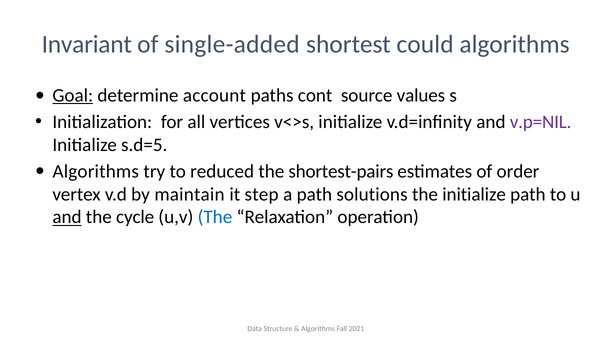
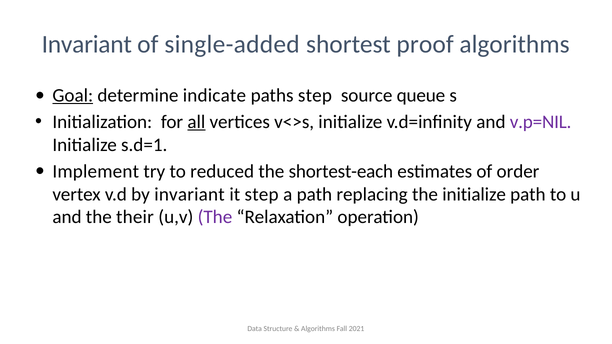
could: could -> proof (425, 44)
account: account -> indicate (214, 95)
paths cont: cont -> step (315, 95)
values: values -> queue (421, 95)
all underline: none -> present (196, 122)
s.d=5: s.d=5 -> s.d=1 (144, 145)
Algorithms: Algorithms -> Implement (96, 171)
shortest-pairs: shortest-pairs -> shortest-each (341, 171)
by maintain: maintain -> invariant (189, 194)
solutions: solutions -> replacing (372, 194)
and underline: present -> none (67, 217)
cycle: cycle -> their (135, 217)
The colour: blue -> purple (215, 217)
